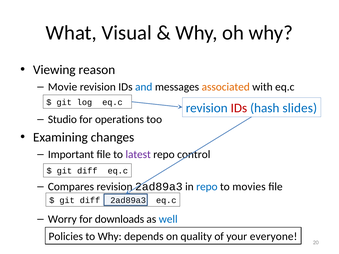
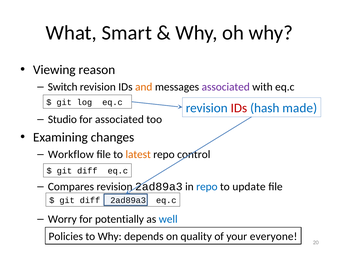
Visual: Visual -> Smart (127, 33)
Movie: Movie -> Switch (63, 87)
and colour: blue -> orange (144, 87)
associated colour: orange -> purple (226, 87)
slides: slides -> made (300, 108)
for operations: operations -> associated (119, 119)
Important: Important -> Workflow (71, 155)
latest colour: purple -> orange (138, 155)
movies: movies -> update (249, 187)
downloads: downloads -> potentially (119, 219)
